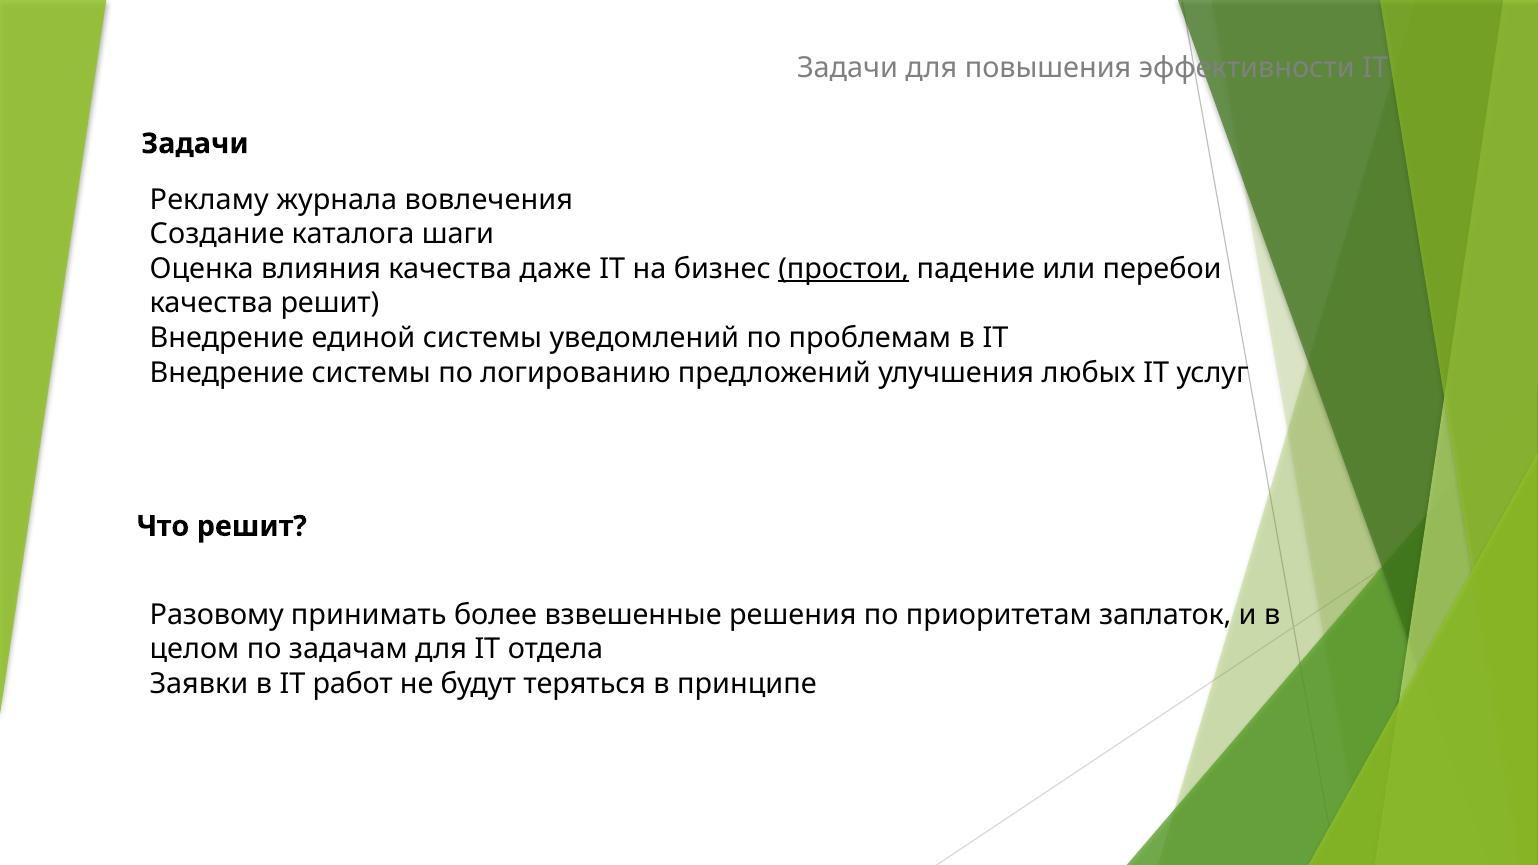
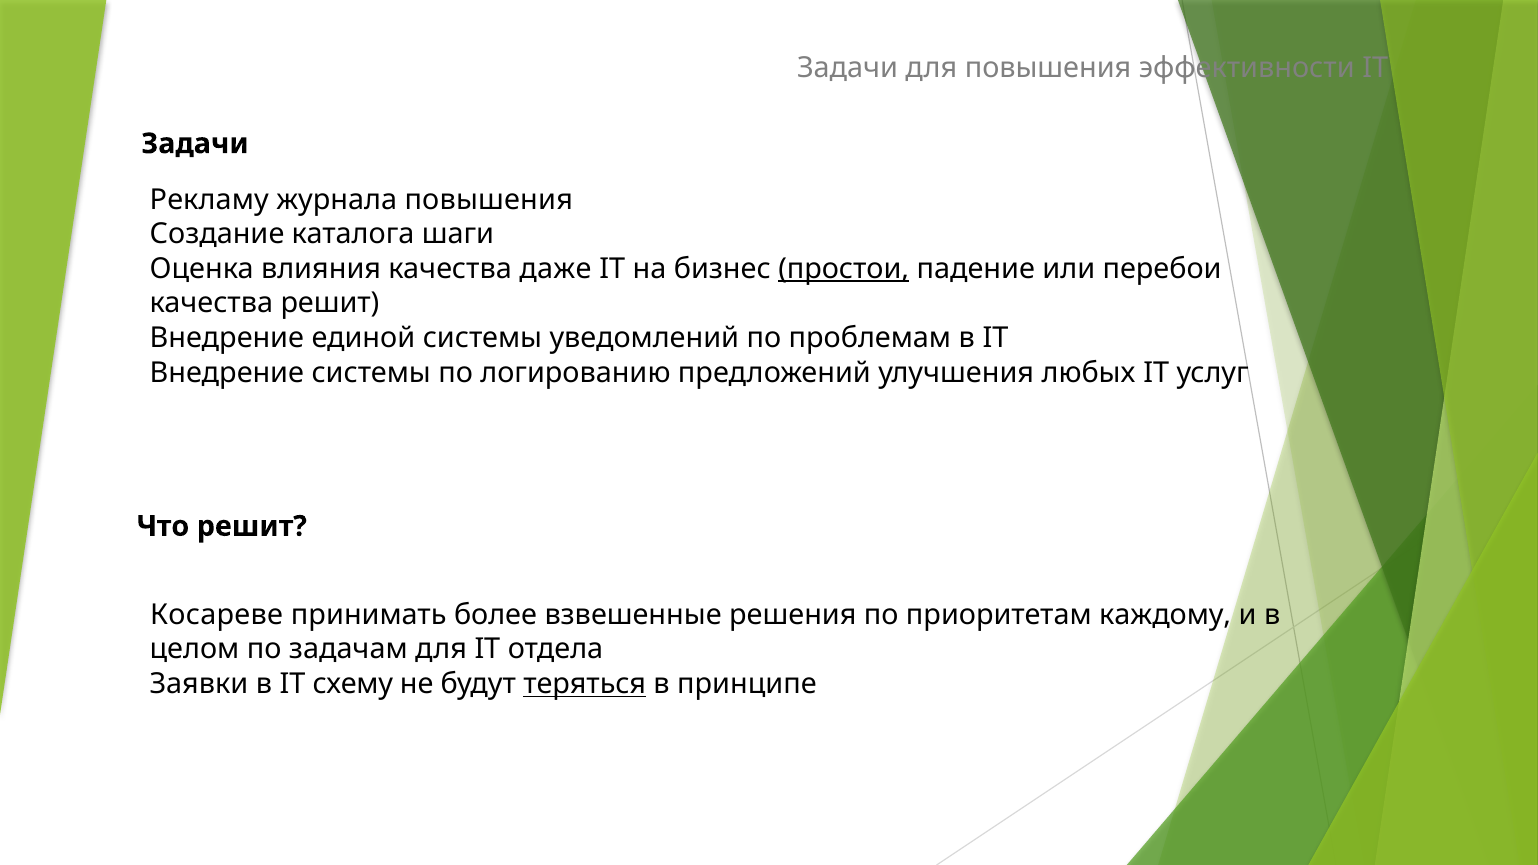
журнала вовлечения: вовлечения -> повышения (489, 200)
Разовому: Разовому -> Косареве (217, 615)
заплаток: заплаток -> каждому (1165, 615)
работ: работ -> схему (353, 684)
теряться underline: none -> present (585, 684)
